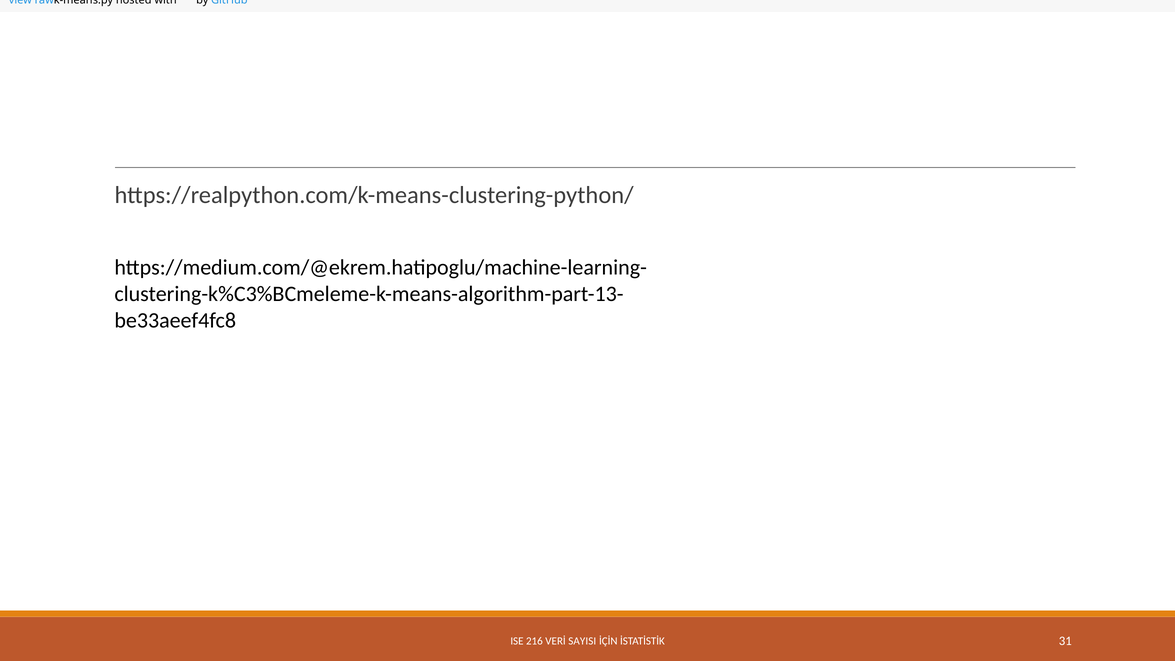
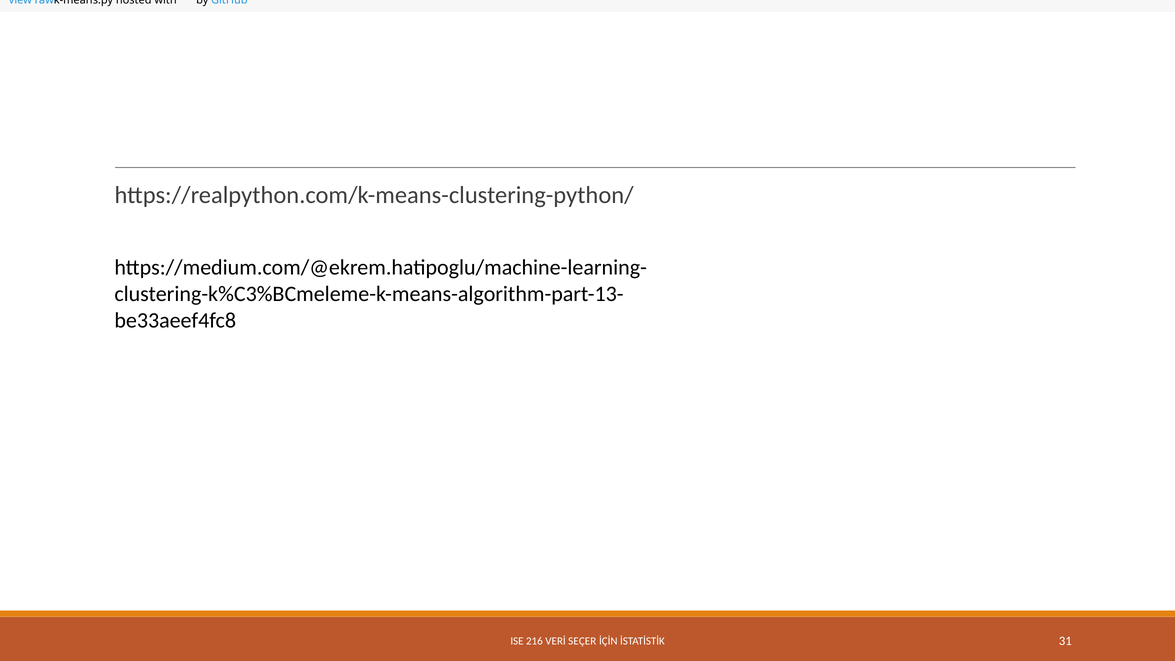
SAYISI: SAYISI -> SEÇER (582, 641)
